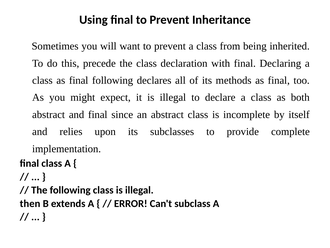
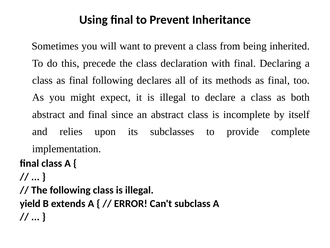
then: then -> yield (30, 203)
